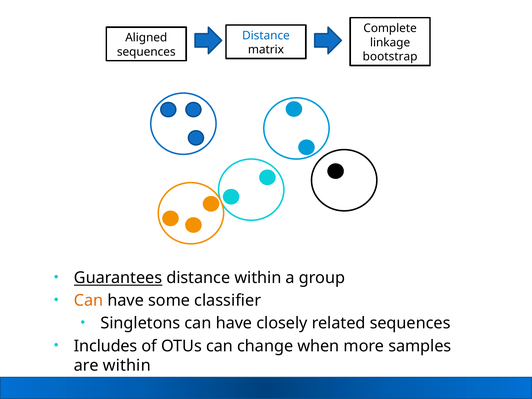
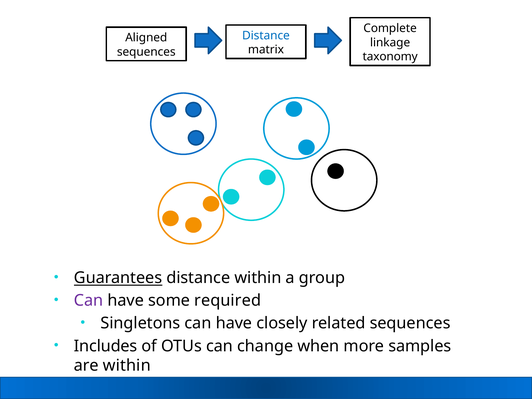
bootstrap: bootstrap -> taxonomy (390, 57)
Can colour: orange -> purple (89, 300)
classifier: classifier -> required (228, 300)
